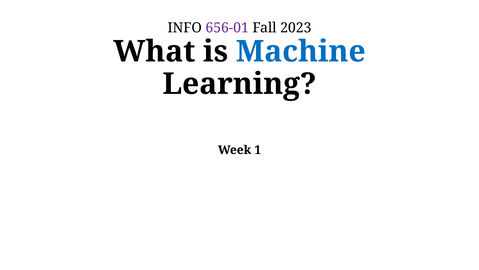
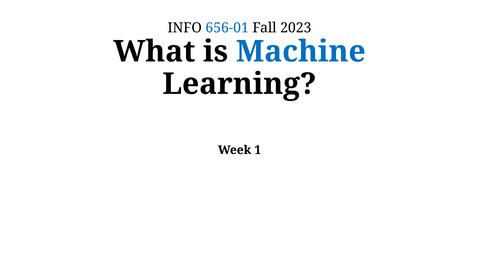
656-01 colour: purple -> blue (227, 28)
